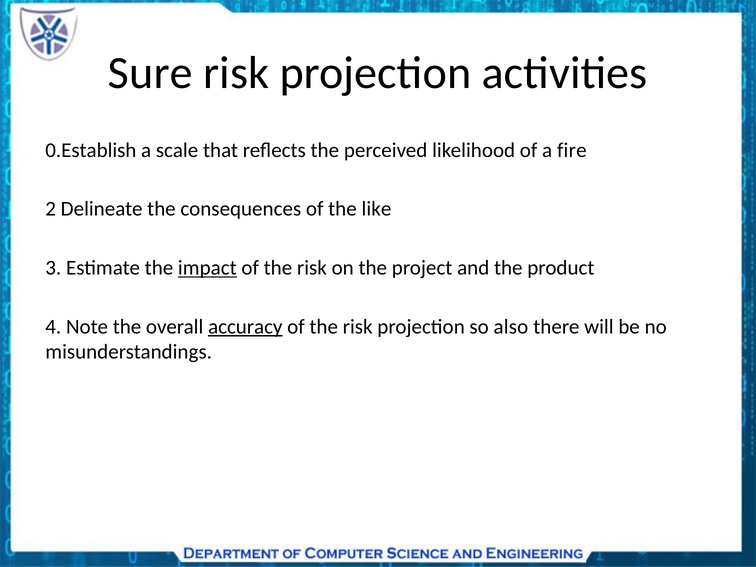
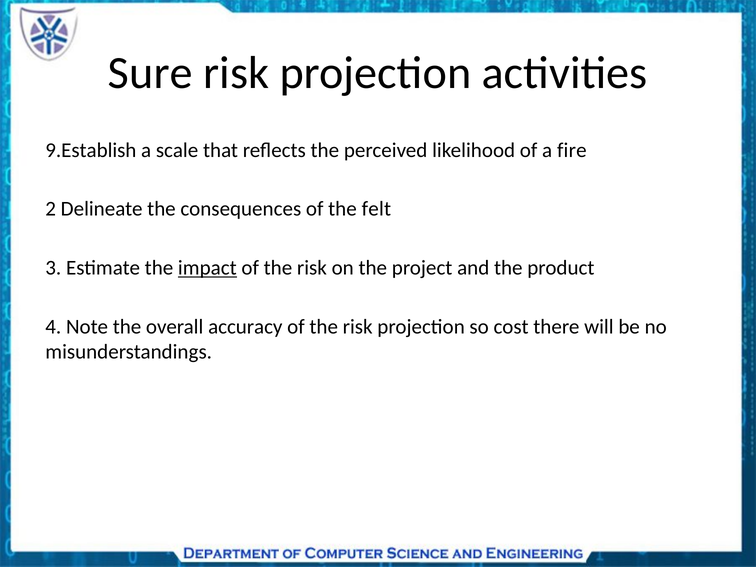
0.Establish: 0.Establish -> 9.Establish (91, 150)
like: like -> felt (376, 209)
accuracy underline: present -> none (245, 327)
also: also -> cost (511, 327)
